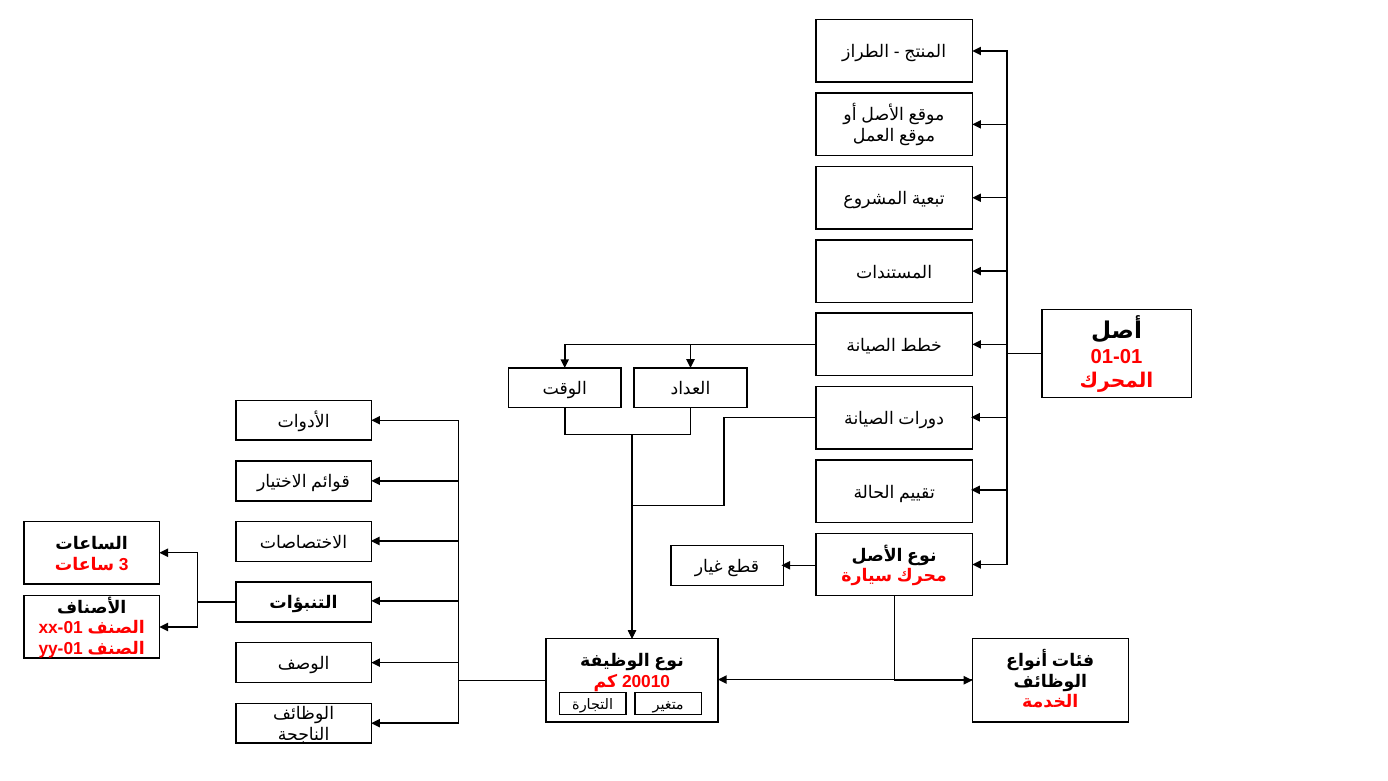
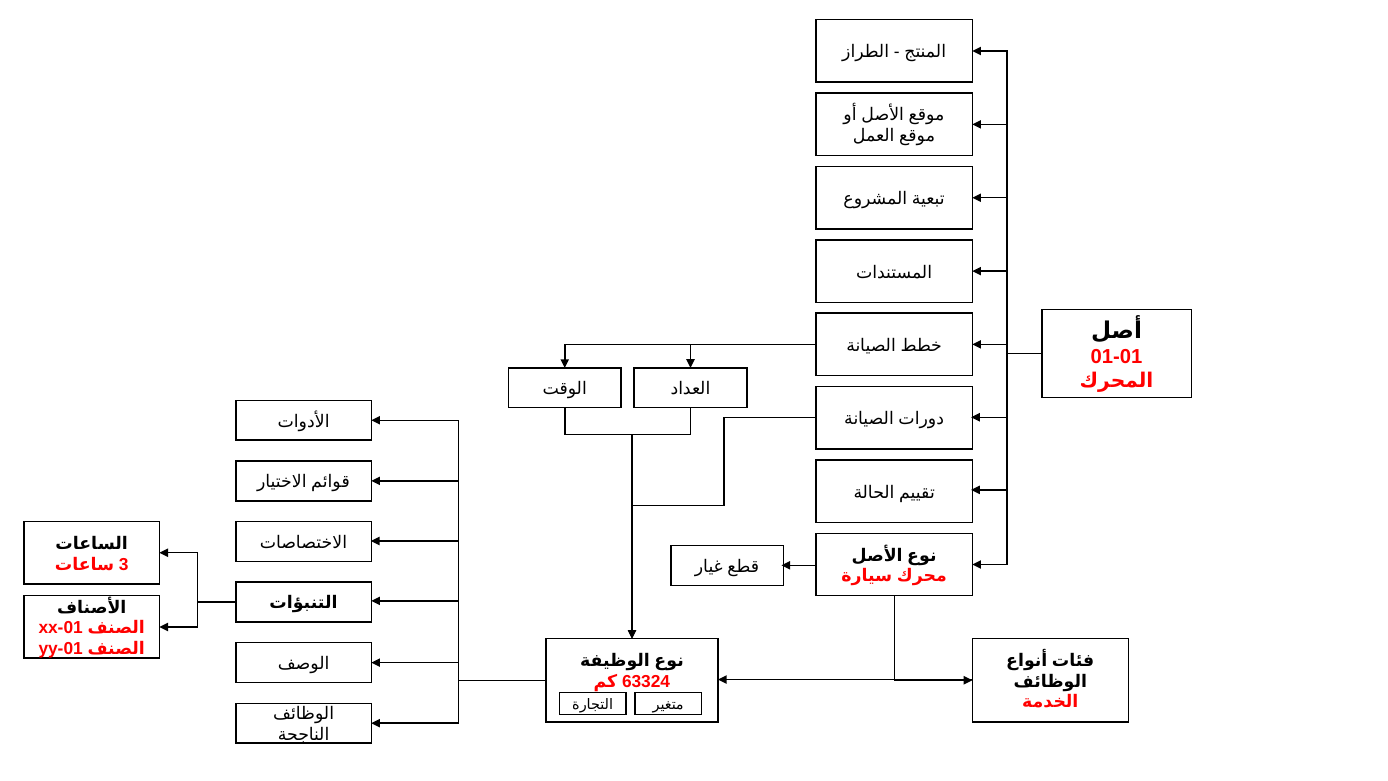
20010: 20010 -> 63324 (646, 681)
